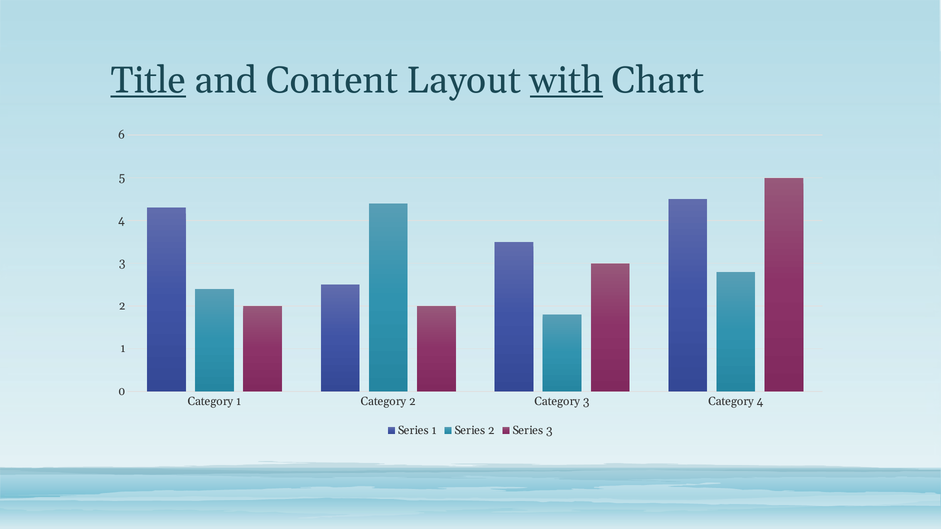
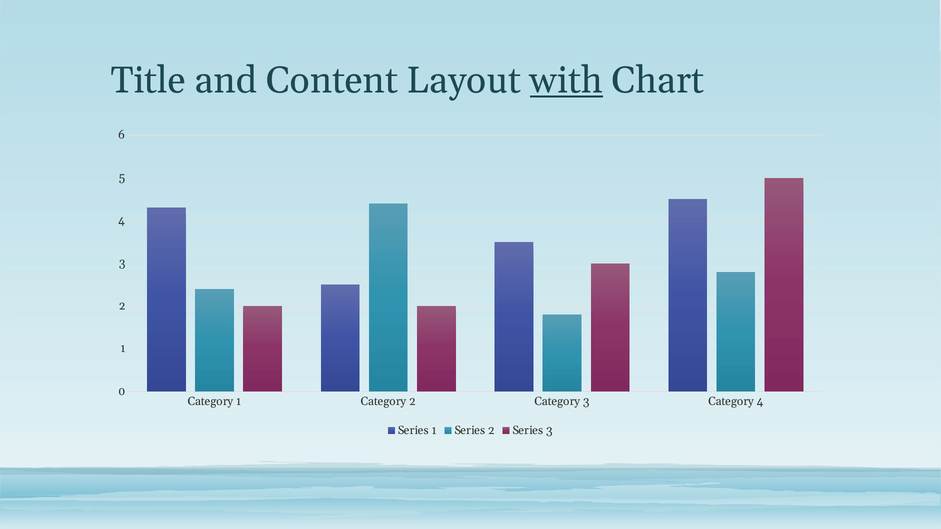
Title underline: present -> none (148, 81)
